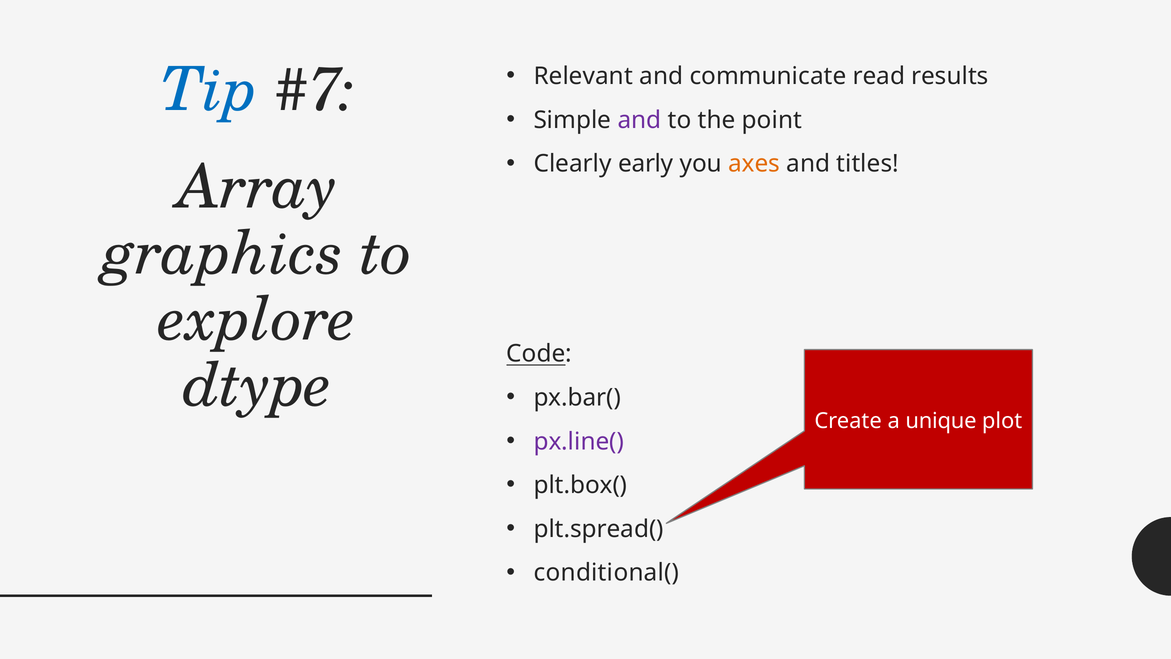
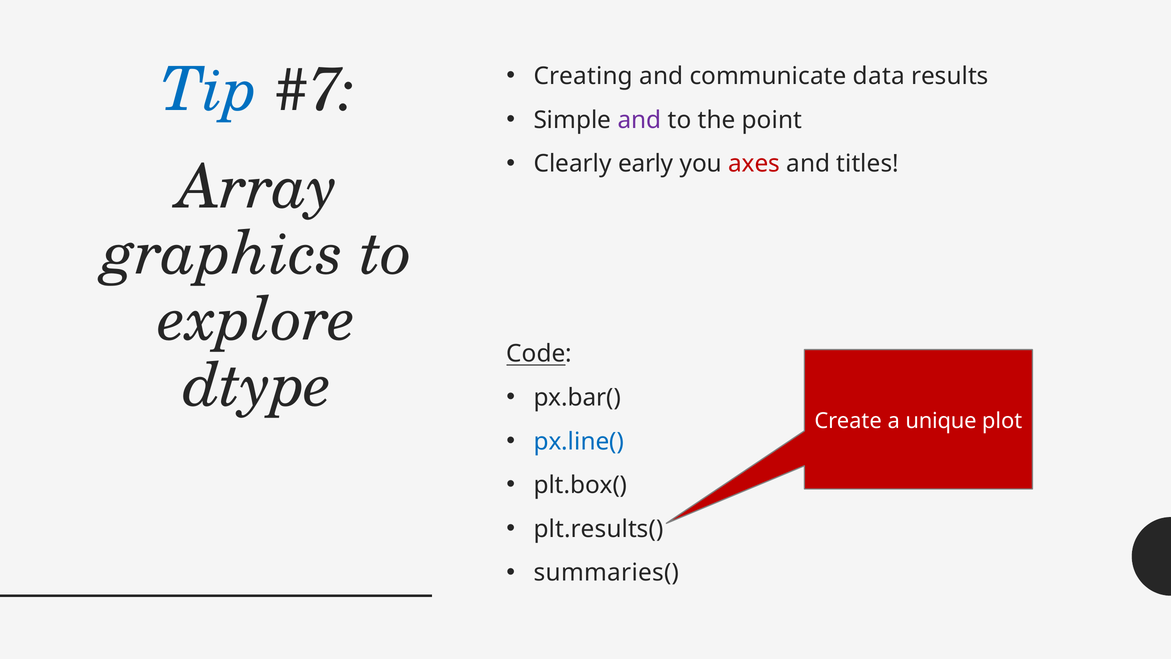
Relevant: Relevant -> Creating (583, 76)
read: read -> data (879, 76)
axes colour: orange -> red (754, 164)
px.line( colour: purple -> blue (579, 441)
plt.spread(: plt.spread( -> plt.results( (599, 529)
conditional(: conditional( -> summaries( (607, 573)
